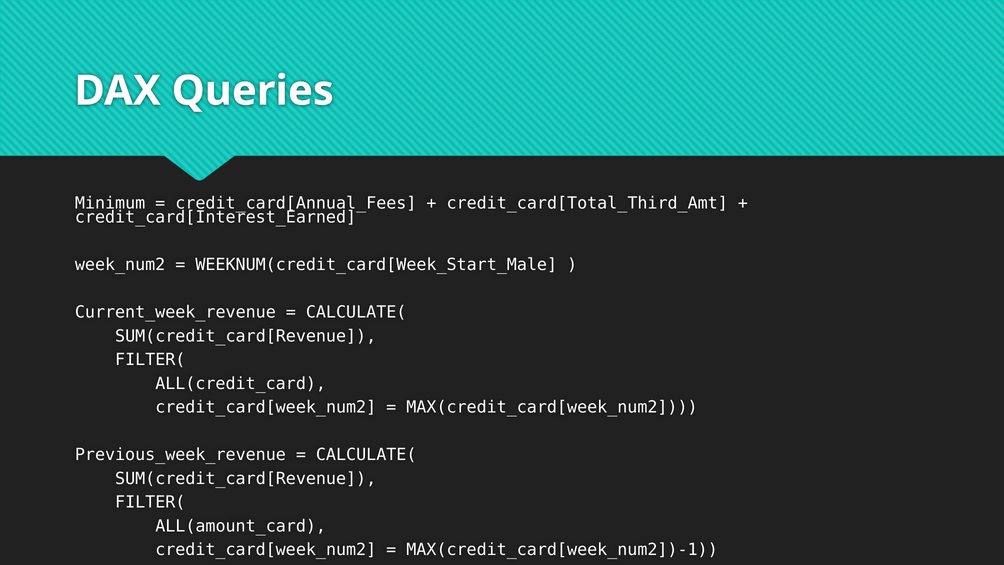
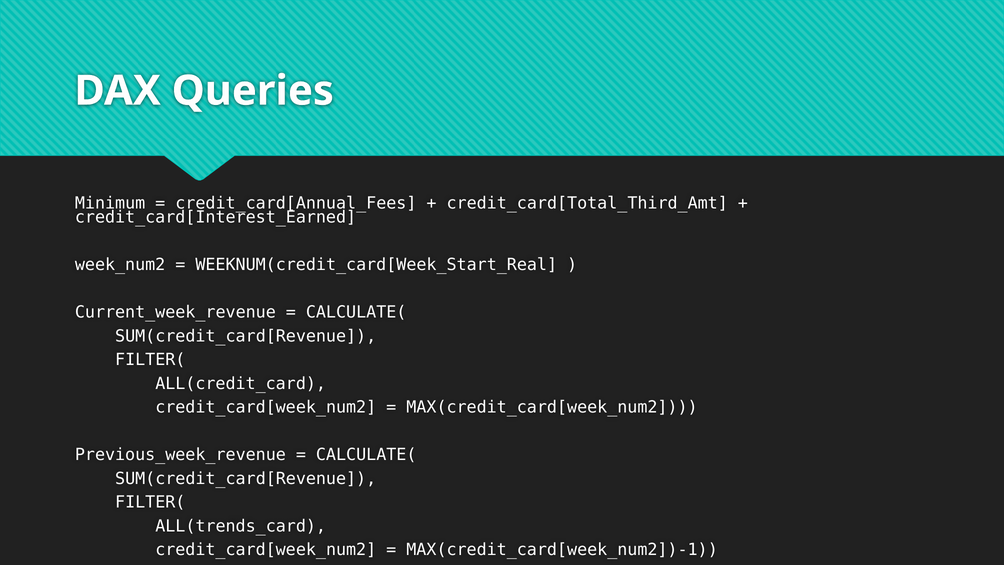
WEEKNUM(credit_card[Week_Start_Male: WEEKNUM(credit_card[Week_Start_Male -> WEEKNUM(credit_card[Week_Start_Real (376, 265)
ALL(amount_card: ALL(amount_card -> ALL(trends_card (241, 526)
